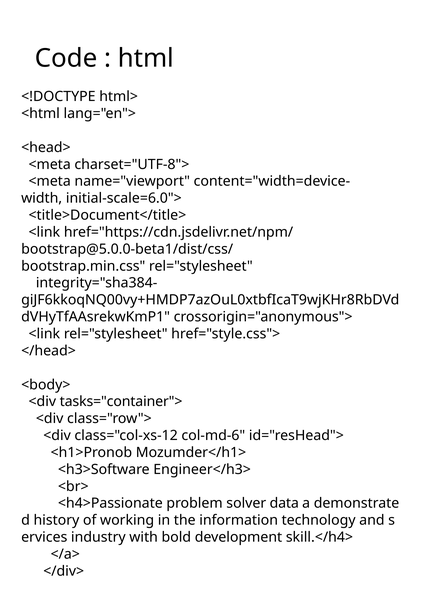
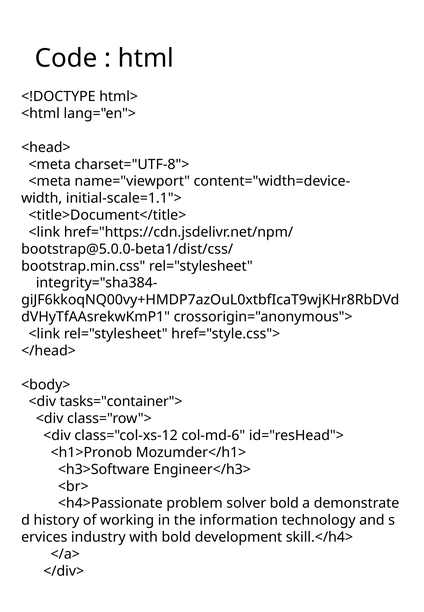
initial-scale=6.0">: initial-scale=6.0"> -> initial-scale=1.1"> (124, 198)
solver data: data -> bold (284, 504)
